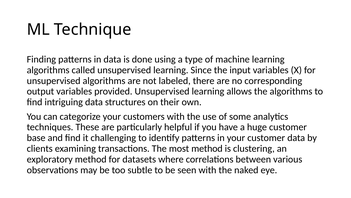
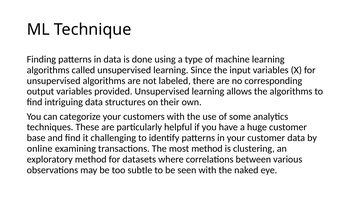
clients: clients -> online (40, 148)
